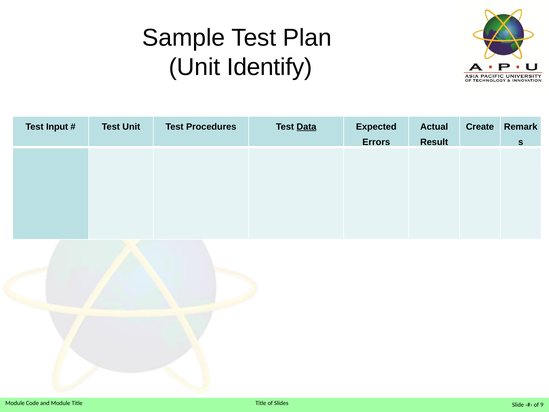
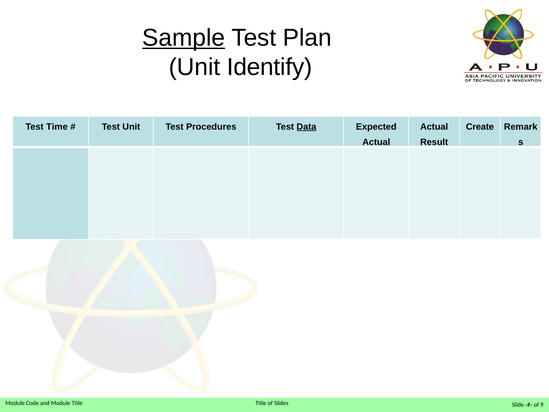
Sample underline: none -> present (184, 38)
Input: Input -> Time (57, 127)
Errors: Errors -> Actual (376, 142)
